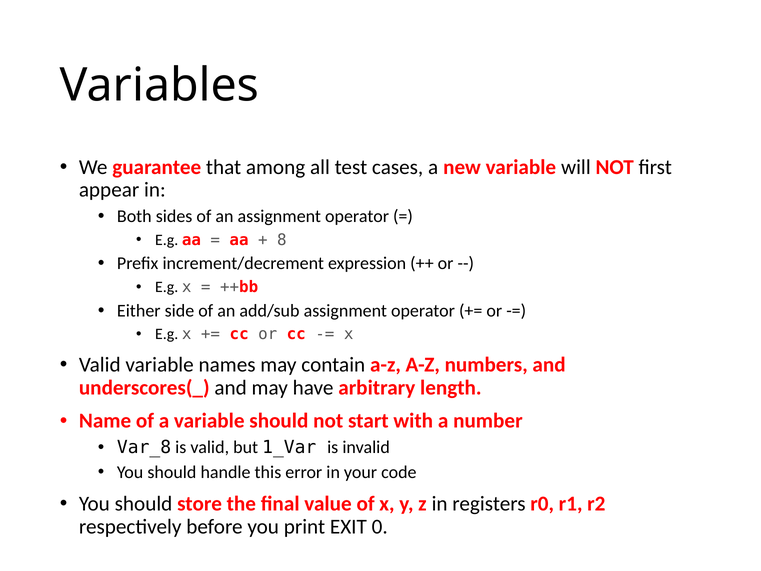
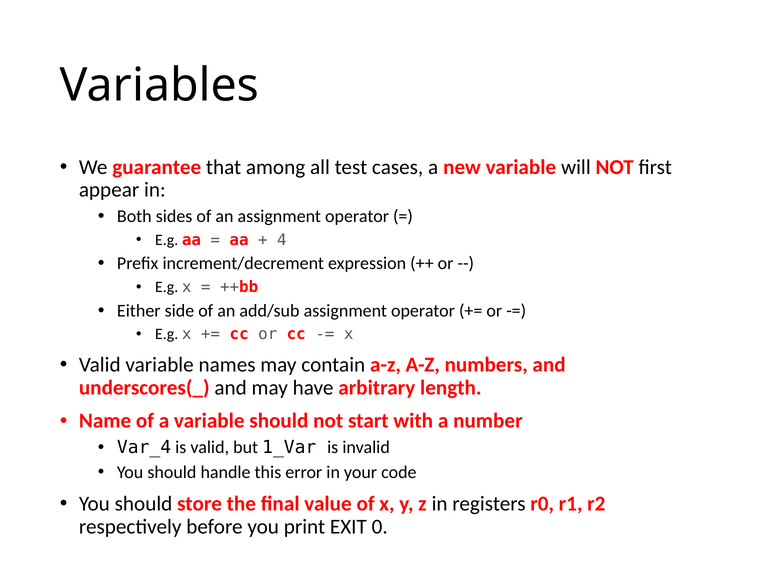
8: 8 -> 4 (282, 240)
Var_8: Var_8 -> Var_4 (144, 447)
